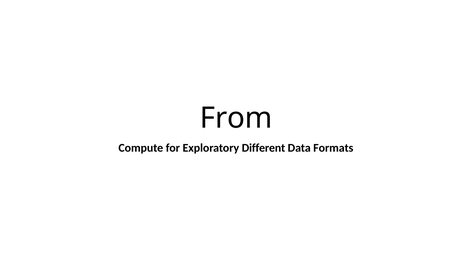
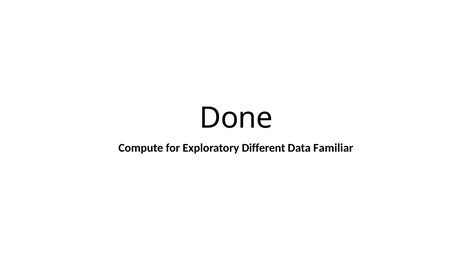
From: From -> Done (236, 118)
Formats: Formats -> Familiar (333, 148)
